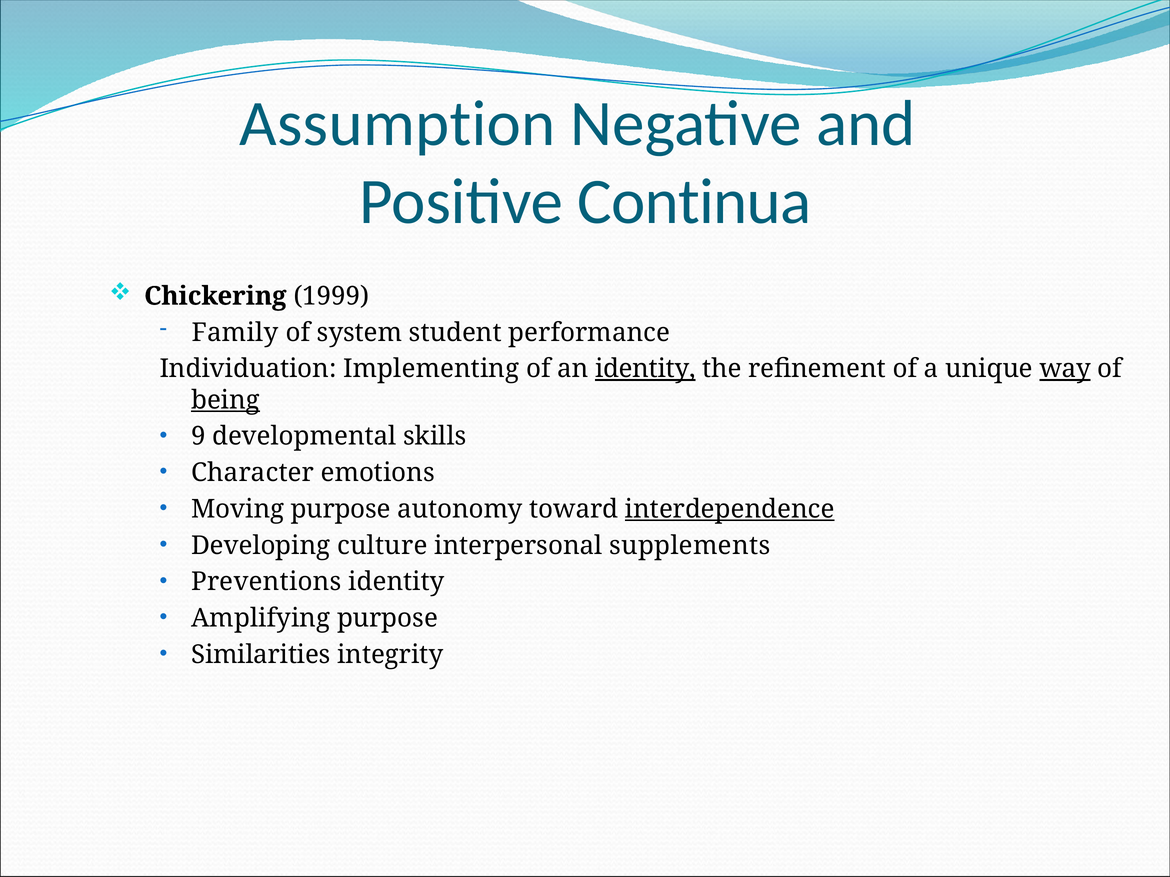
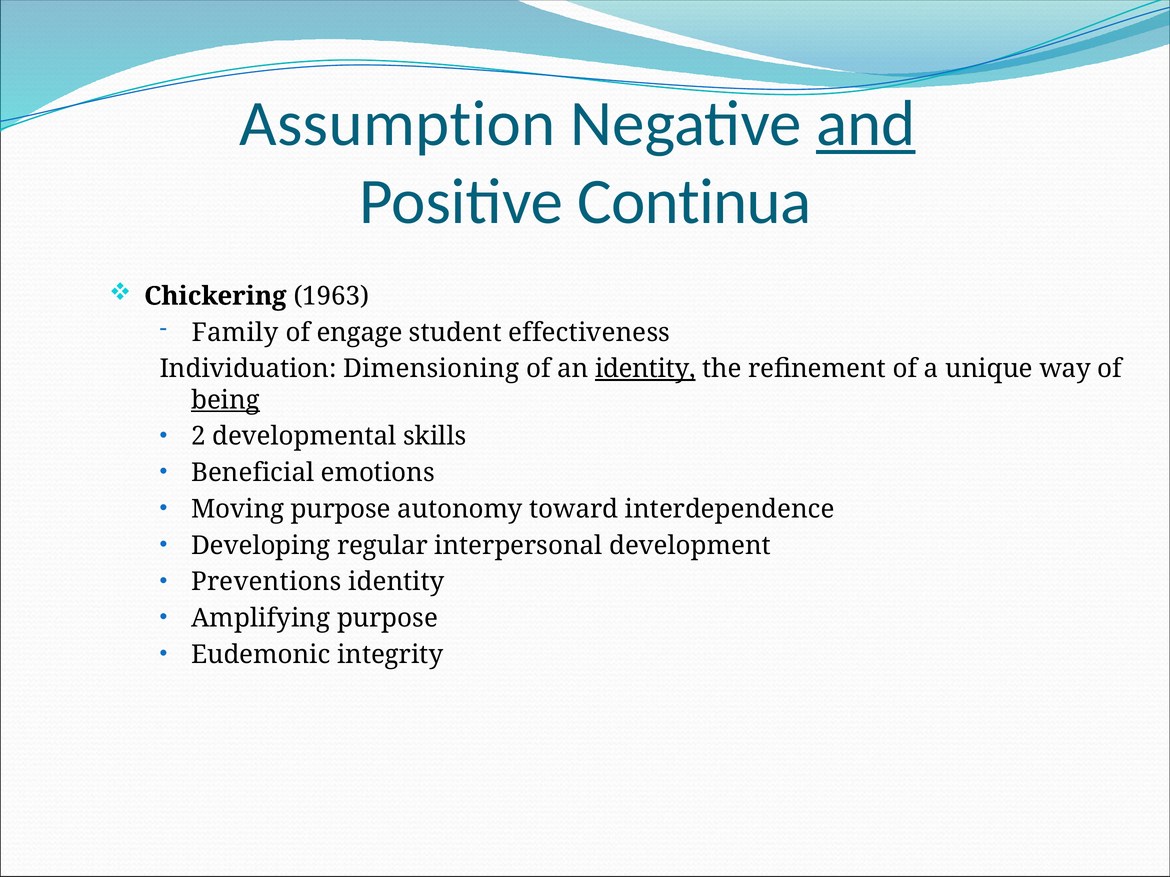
and underline: none -> present (866, 124)
1999: 1999 -> 1963 (331, 296)
system: system -> engage (360, 333)
performance: performance -> effectiveness (589, 333)
Implementing: Implementing -> Dimensioning (431, 369)
way underline: present -> none (1065, 369)
9: 9 -> 2 (198, 437)
Character: Character -> Beneficial (253, 473)
interdependence underline: present -> none (730, 509)
culture: culture -> regular (382, 546)
supplements: supplements -> development (690, 546)
Similarities: Similarities -> Eudemonic (261, 655)
